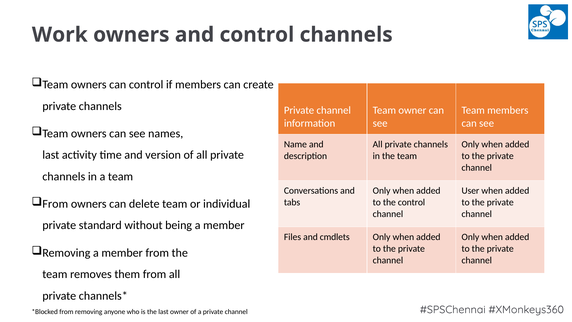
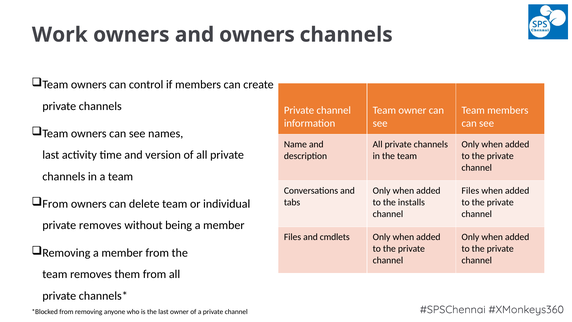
and control: control -> owners (257, 35)
User: User -> Files (470, 191)
the control: control -> installs (411, 202)
private standard: standard -> removes (100, 225)
